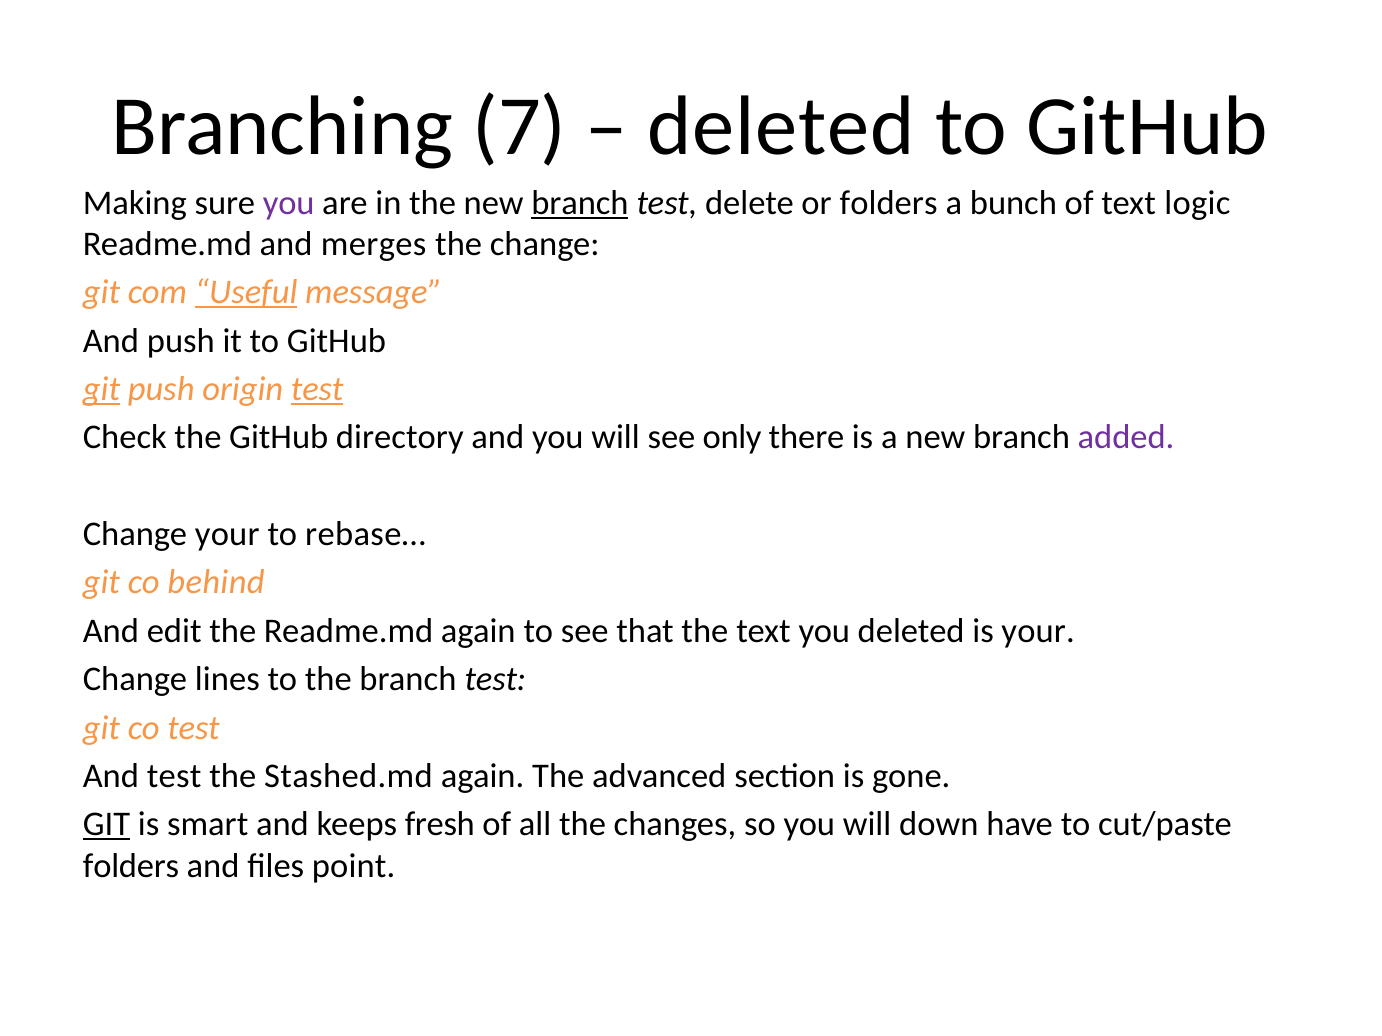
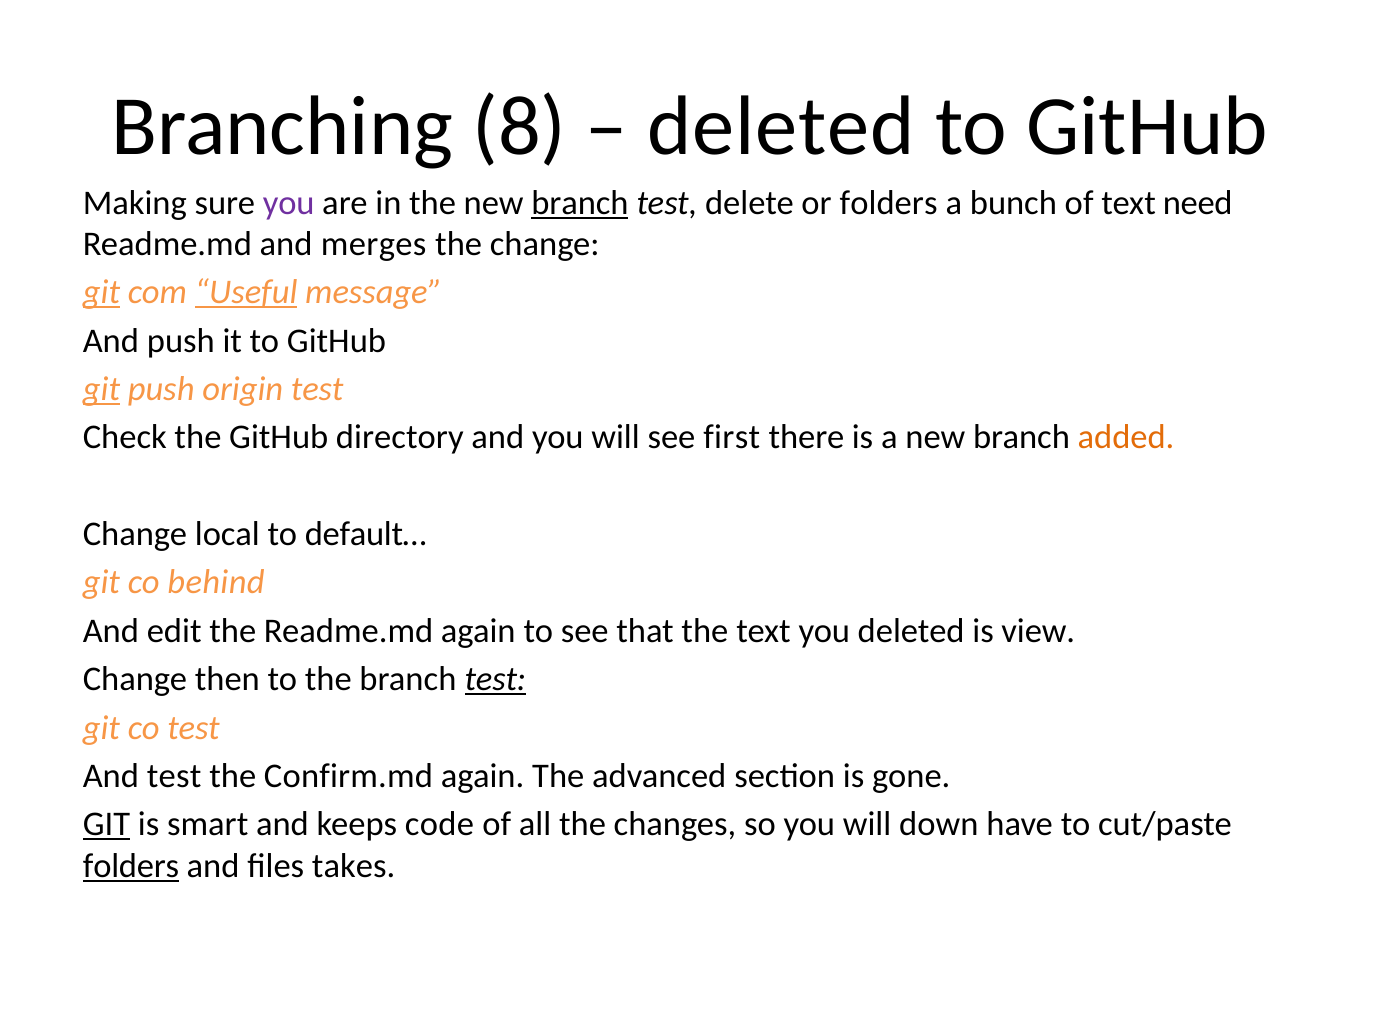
7: 7 -> 8 (519, 127)
logic: logic -> need (1198, 203)
git underline: none -> present (101, 293)
test underline: present -> none (317, 389)
only: only -> first (732, 438)
added colour: purple -> orange (1126, 438)
Change your: your -> local (227, 534)
rebase…: rebase… -> default… (366, 534)
is your: your -> view (1038, 631)
lines: lines -> then (227, 680)
test underline: none -> present (495, 680)
Stashed.md: Stashed.md -> Confirm.md (349, 776)
fresh: fresh -> code (439, 825)
folders underline: none -> present (131, 866)
point: point -> takes (354, 866)
